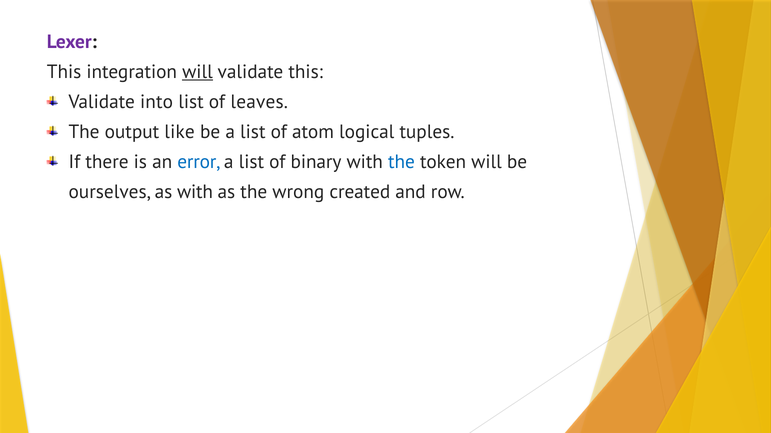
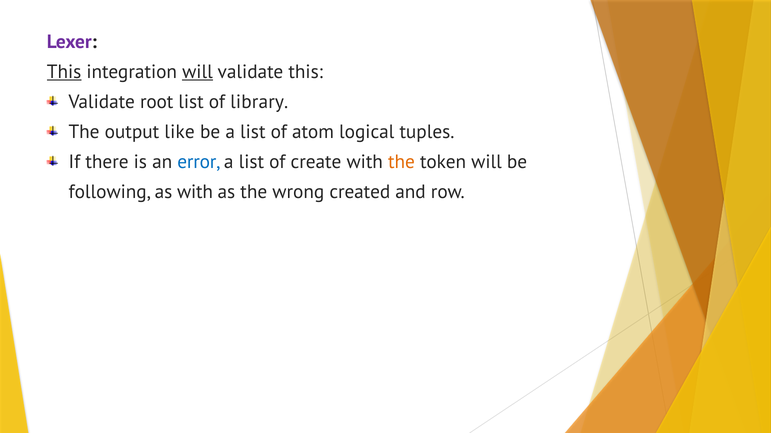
This underline: none -> present (64, 72)
into: into -> root (157, 102)
leaves: leaves -> library (259, 102)
binary: binary -> create (316, 162)
the colour: blue -> orange (401, 162)
ourselves: ourselves -> following (110, 192)
